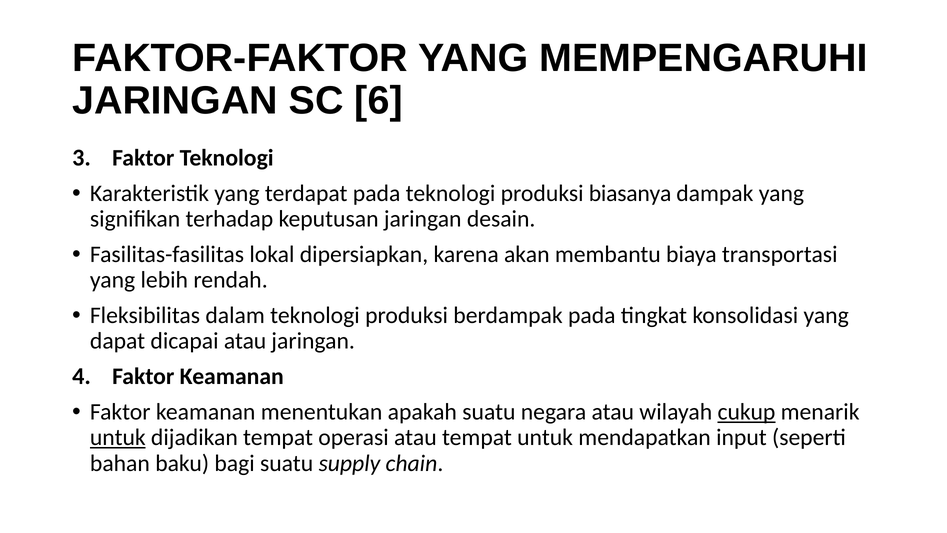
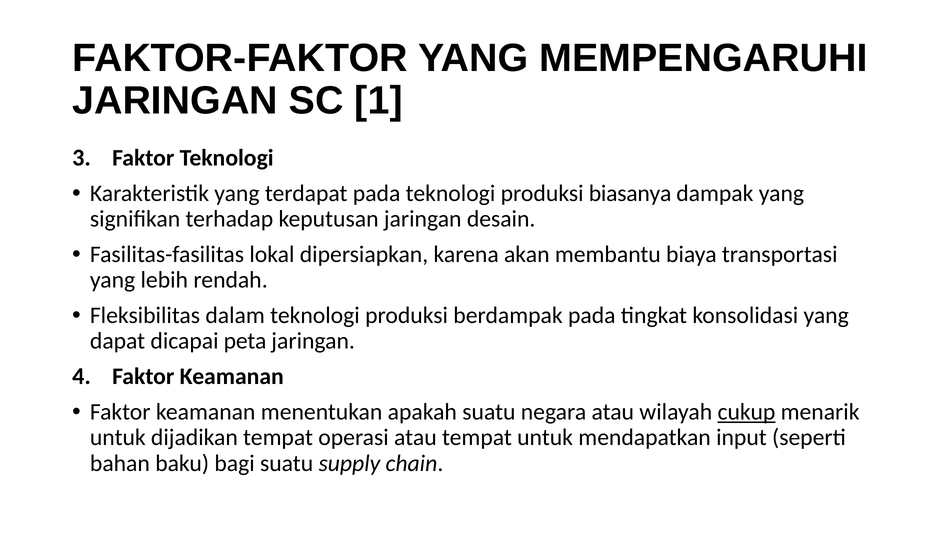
6: 6 -> 1 (379, 101)
dicapai atau: atau -> peta (245, 341)
untuk underline: present -> none (118, 437)
